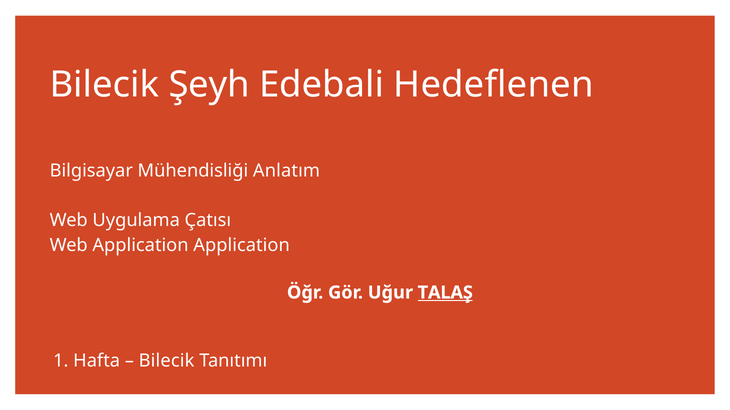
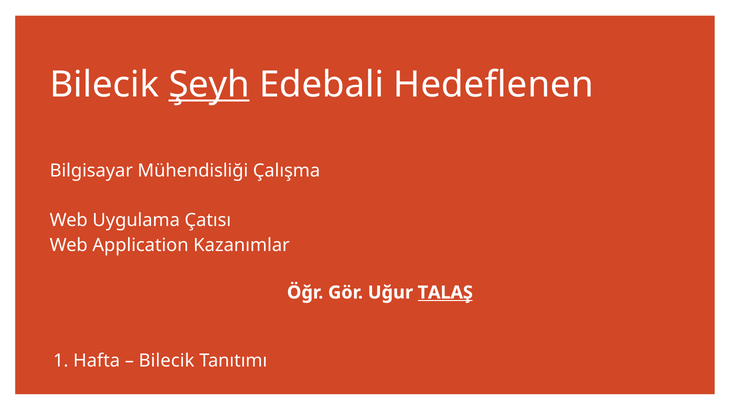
Şeyh underline: none -> present (209, 85)
Anlatım: Anlatım -> Çalışma (287, 171)
Application Application: Application -> Kazanımlar (242, 246)
